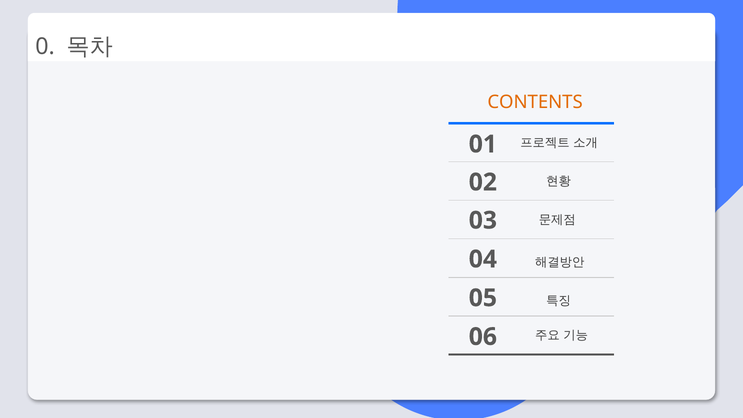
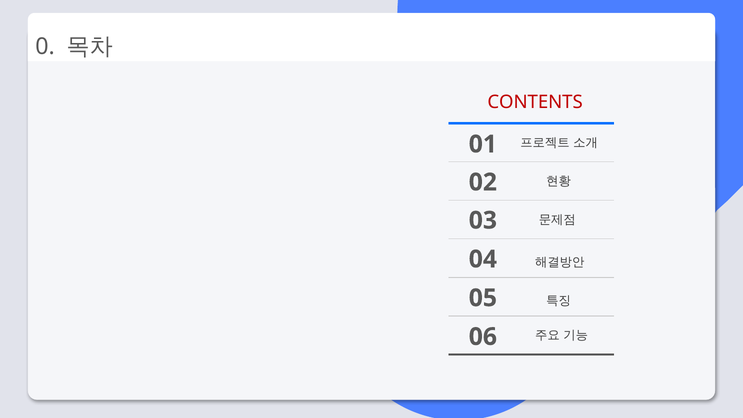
CONTENTS colour: orange -> red (535, 102)
